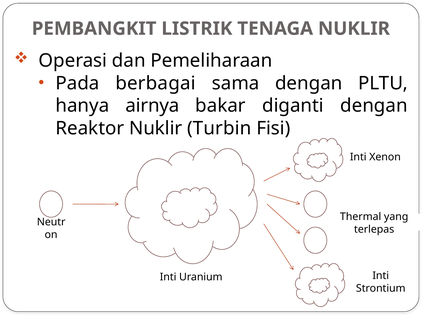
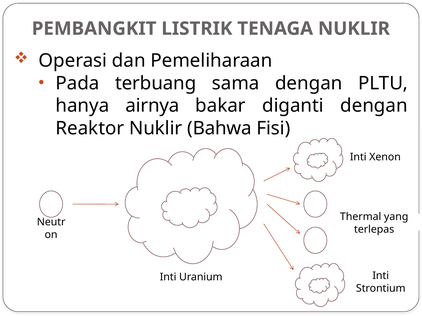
berbagai: berbagai -> terbuang (156, 83)
Turbin: Turbin -> Bahwa (219, 128)
